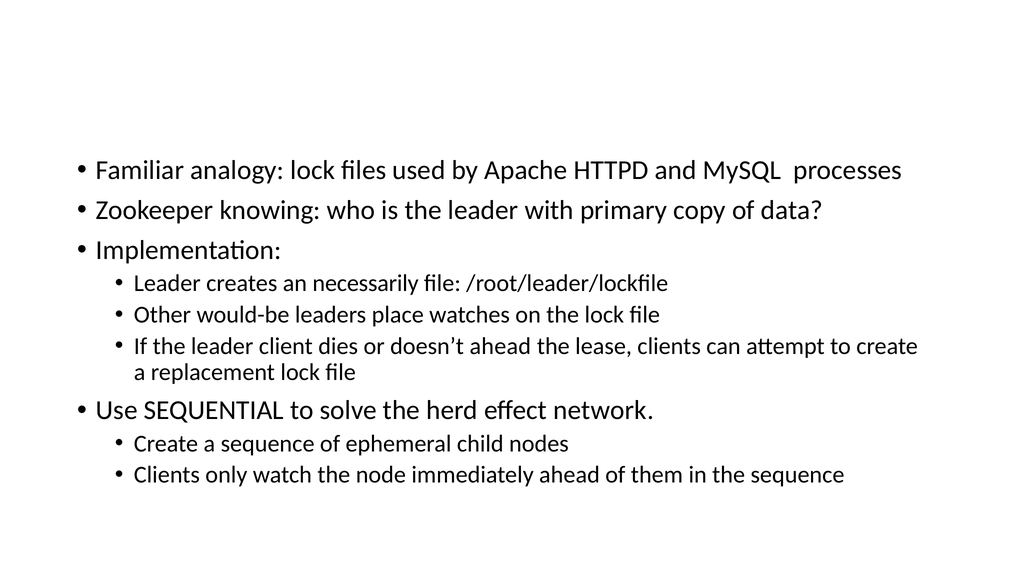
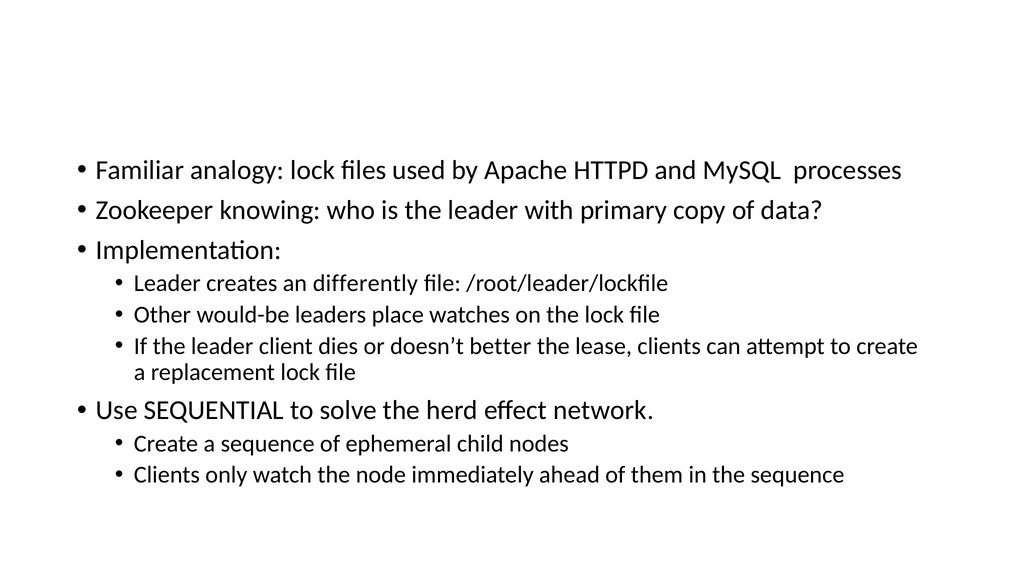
necessarily: necessarily -> differently (365, 283)
doesn’t ahead: ahead -> better (500, 346)
